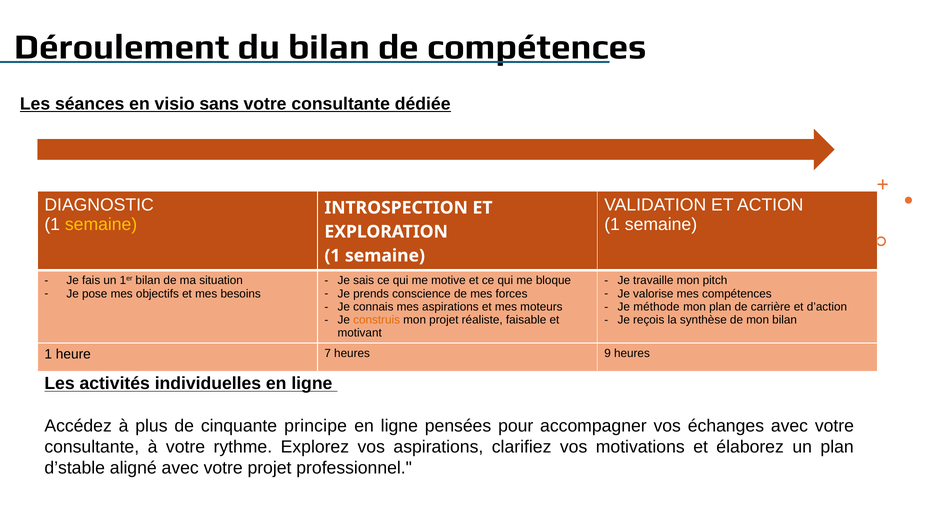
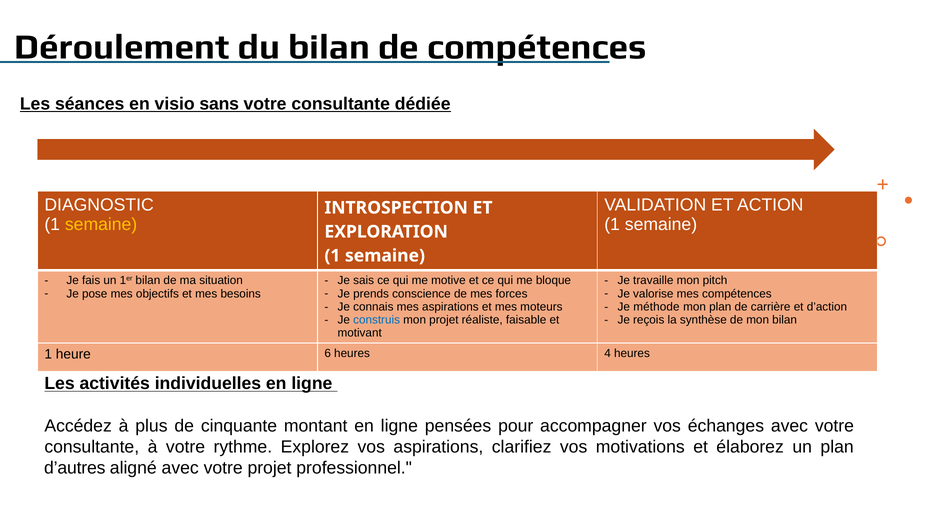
construis colour: orange -> blue (377, 320)
7: 7 -> 6 (328, 353)
9: 9 -> 4 (608, 353)
principe: principe -> montant (316, 425)
d’stable: d’stable -> d’autres (75, 468)
